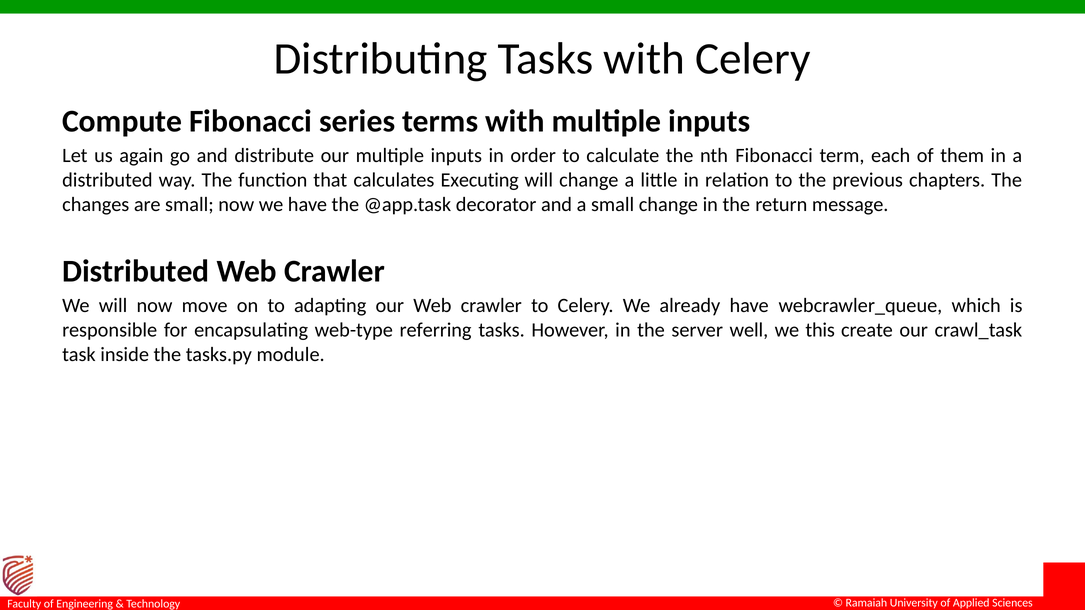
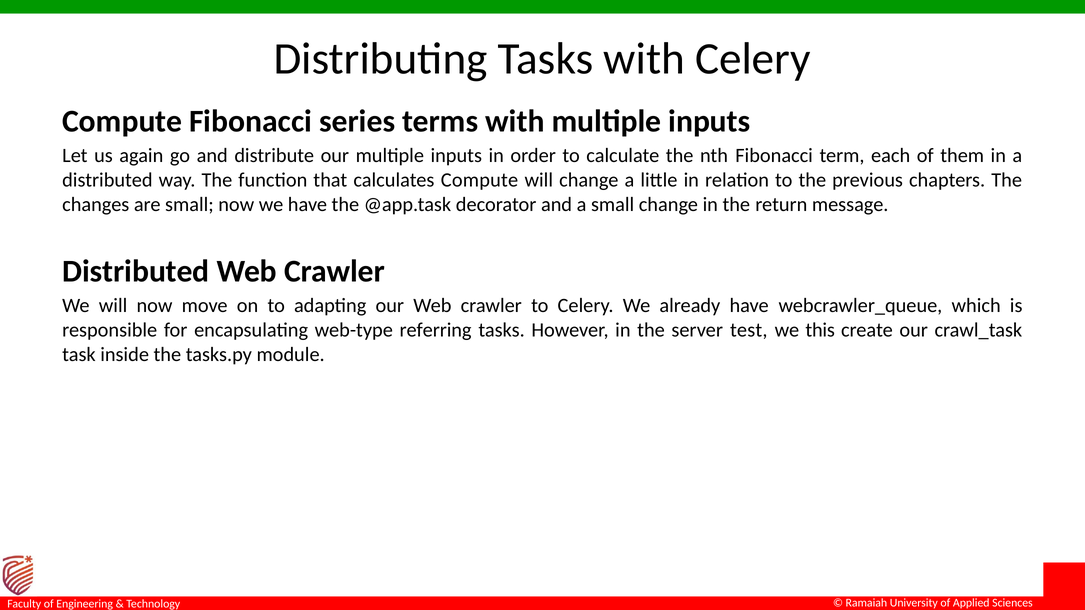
calculates Executing: Executing -> Compute (480, 180)
well: well -> test (749, 330)
